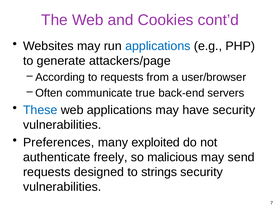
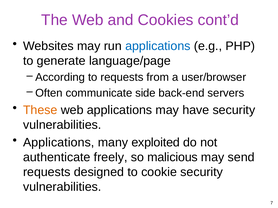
attackers/page: attackers/page -> language/page (130, 61)
true: true -> side (145, 93)
These colour: blue -> orange (40, 110)
Preferences: Preferences -> Applications (59, 143)
strings: strings -> cookie (159, 172)
